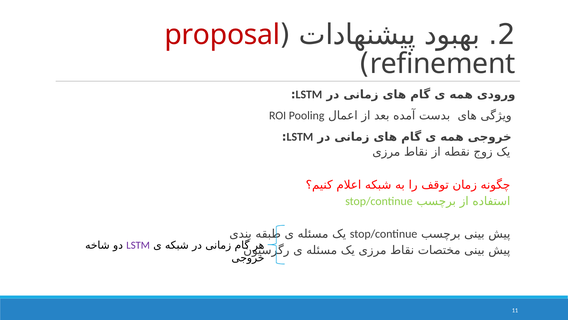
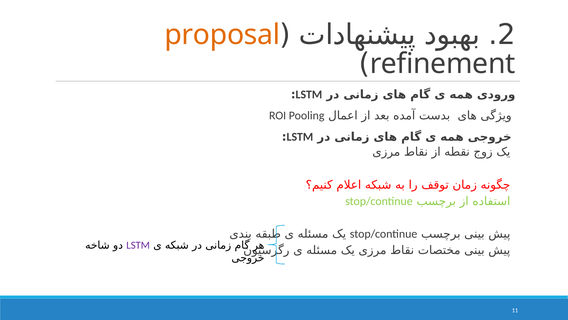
proposal colour: red -> orange (222, 35)
